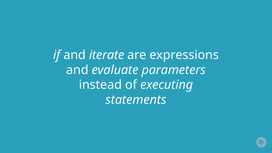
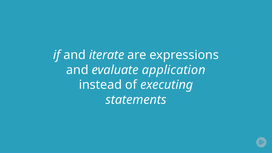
parameters: parameters -> application (174, 70)
